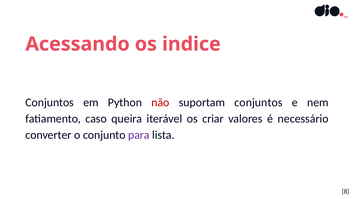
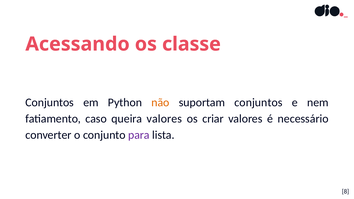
indice: indice -> classe (191, 44)
não colour: red -> orange (160, 103)
queira iterável: iterável -> valores (164, 119)
